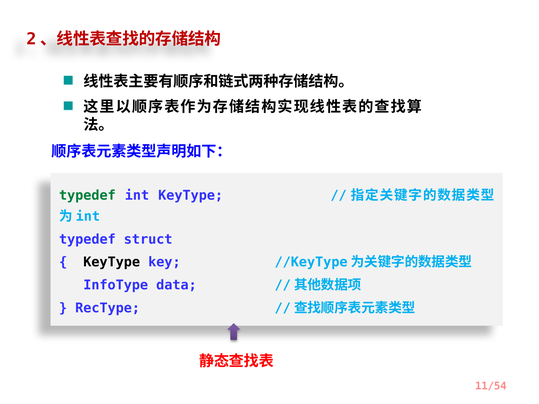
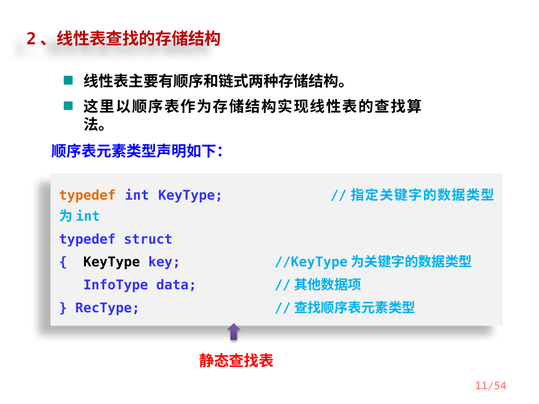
typedef colour: green -> orange (87, 195)
